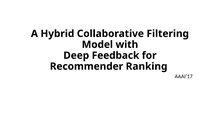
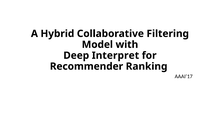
Feedback: Feedback -> Interpret (115, 55)
